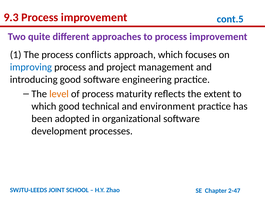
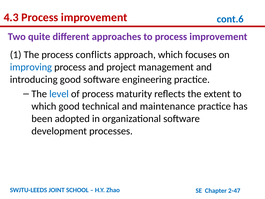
9.3: 9.3 -> 4.3 (11, 17)
cont.5: cont.5 -> cont.6 (230, 19)
level colour: orange -> blue (59, 94)
environment: environment -> maintenance (168, 106)
